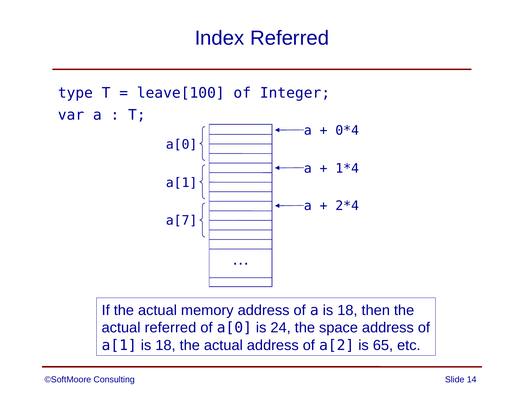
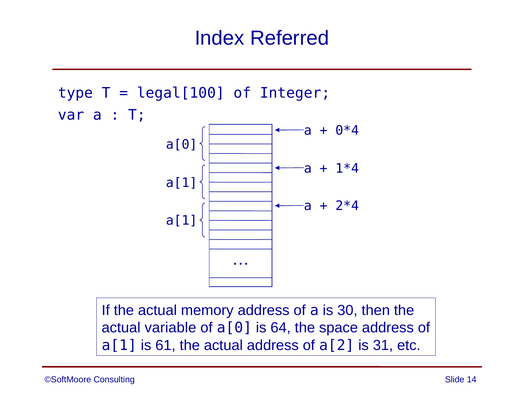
leave[100: leave[100 -> legal[100 (181, 93)
a[7: a[7 -> a[1 (182, 220)
a is 18: 18 -> 30 (347, 310)
actual referred: referred -> variable (170, 328)
24: 24 -> 64 (281, 328)
a[1 is 18: 18 -> 61 (165, 345)
65: 65 -> 31 (383, 345)
